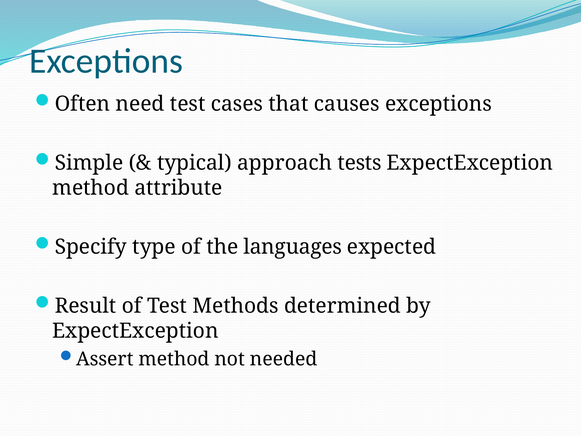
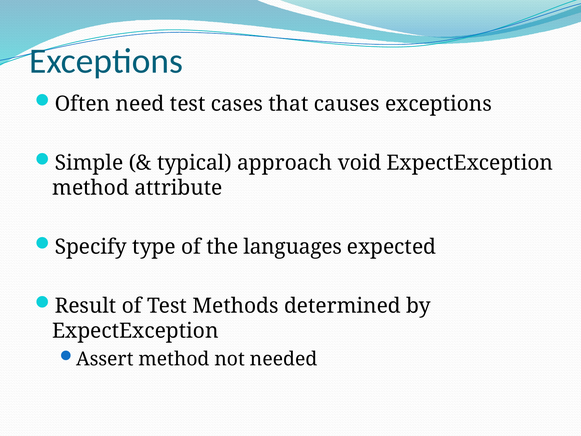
tests: tests -> void (359, 163)
